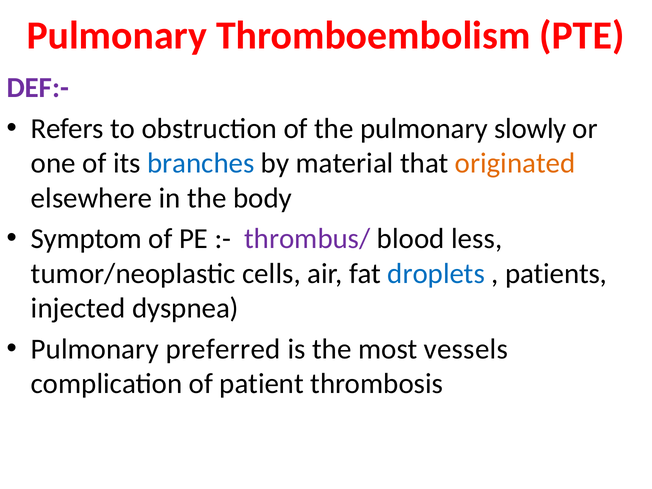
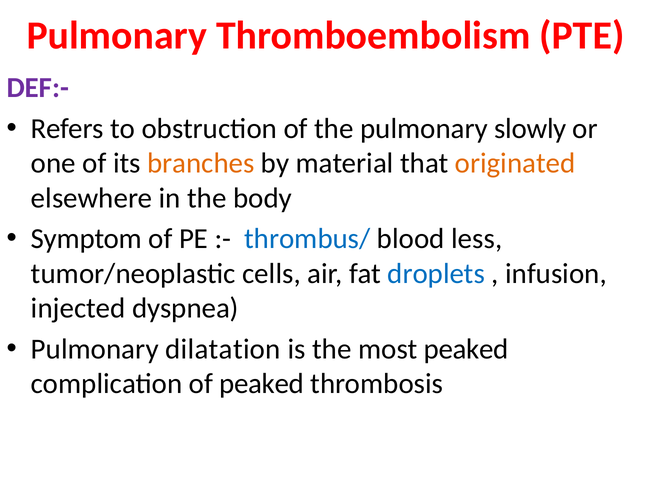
branches colour: blue -> orange (201, 163)
thrombus/ colour: purple -> blue (307, 239)
patients: patients -> infusion (556, 274)
preferred: preferred -> dilatation (223, 349)
most vessels: vessels -> peaked (466, 349)
of patient: patient -> peaked (262, 384)
